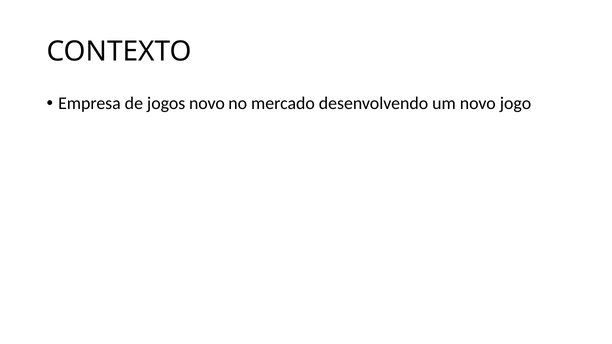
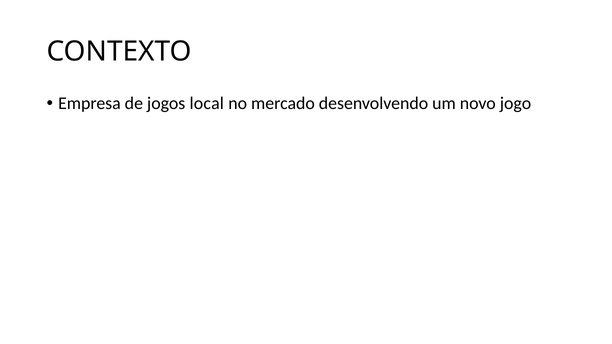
jogos novo: novo -> local (207, 103)
